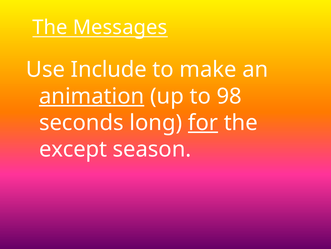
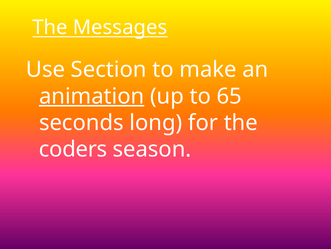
Include: Include -> Section (109, 69)
98: 98 -> 65 (229, 96)
for underline: present -> none (203, 122)
except: except -> coders (73, 149)
